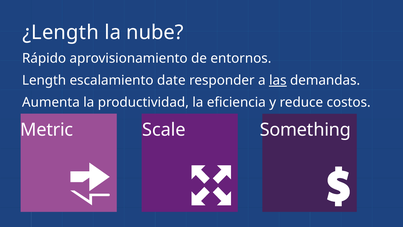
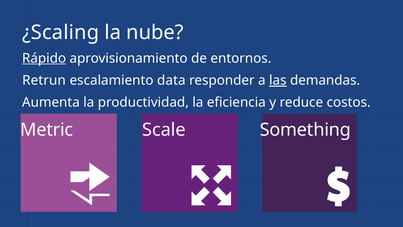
¿Length: ¿Length -> ¿Scaling (61, 32)
Rápido underline: none -> present (44, 58)
Length: Length -> Retrun (44, 80)
date: date -> data (171, 80)
